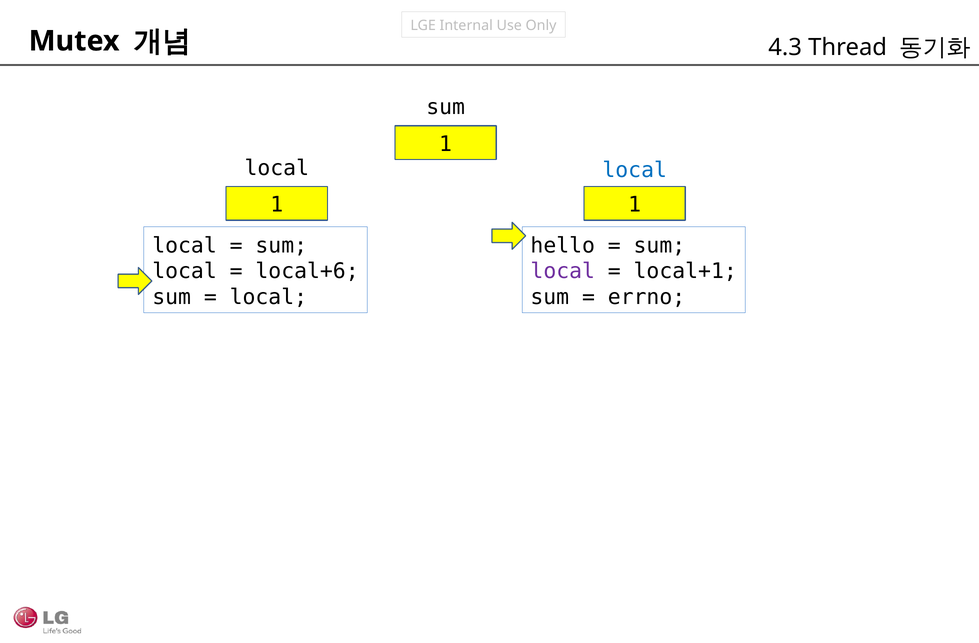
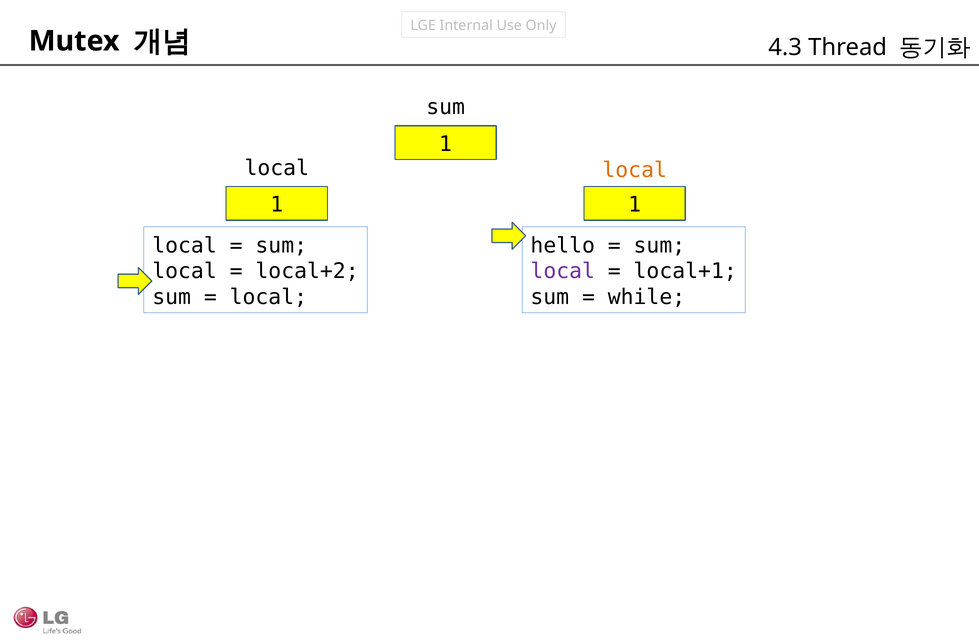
local colour: blue -> orange (635, 170)
local+6: local+6 -> local+2 (307, 271)
errno: errno -> while (646, 297)
